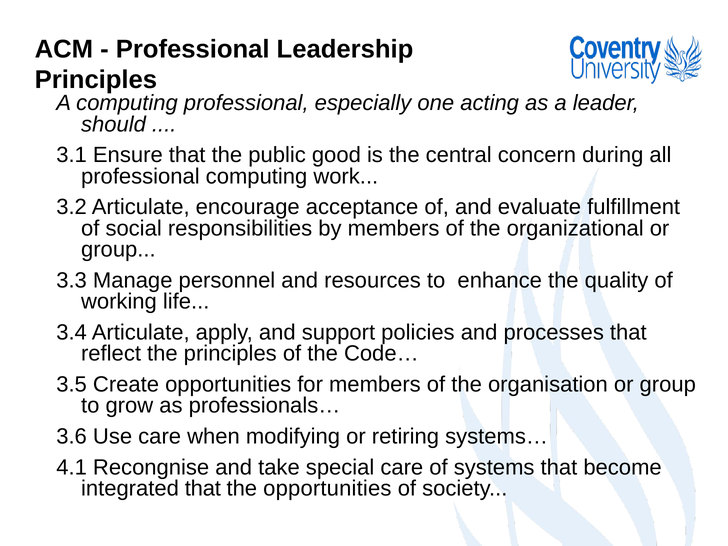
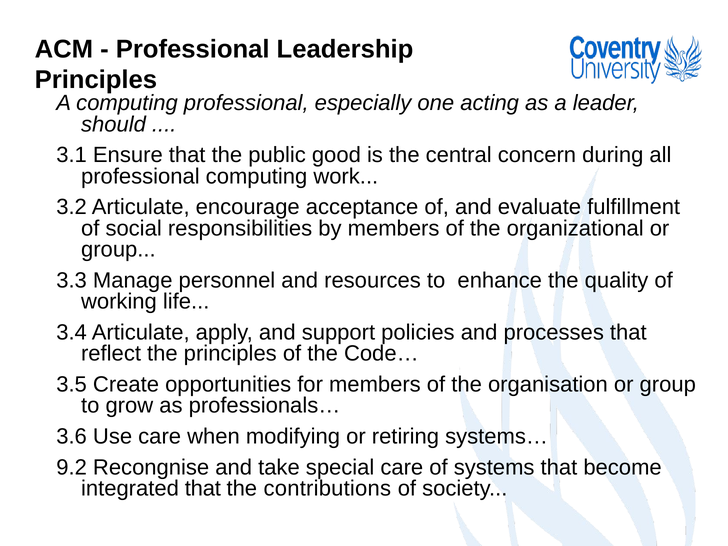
4.1: 4.1 -> 9.2 (72, 467)
the opportunities: opportunities -> contributions (327, 489)
